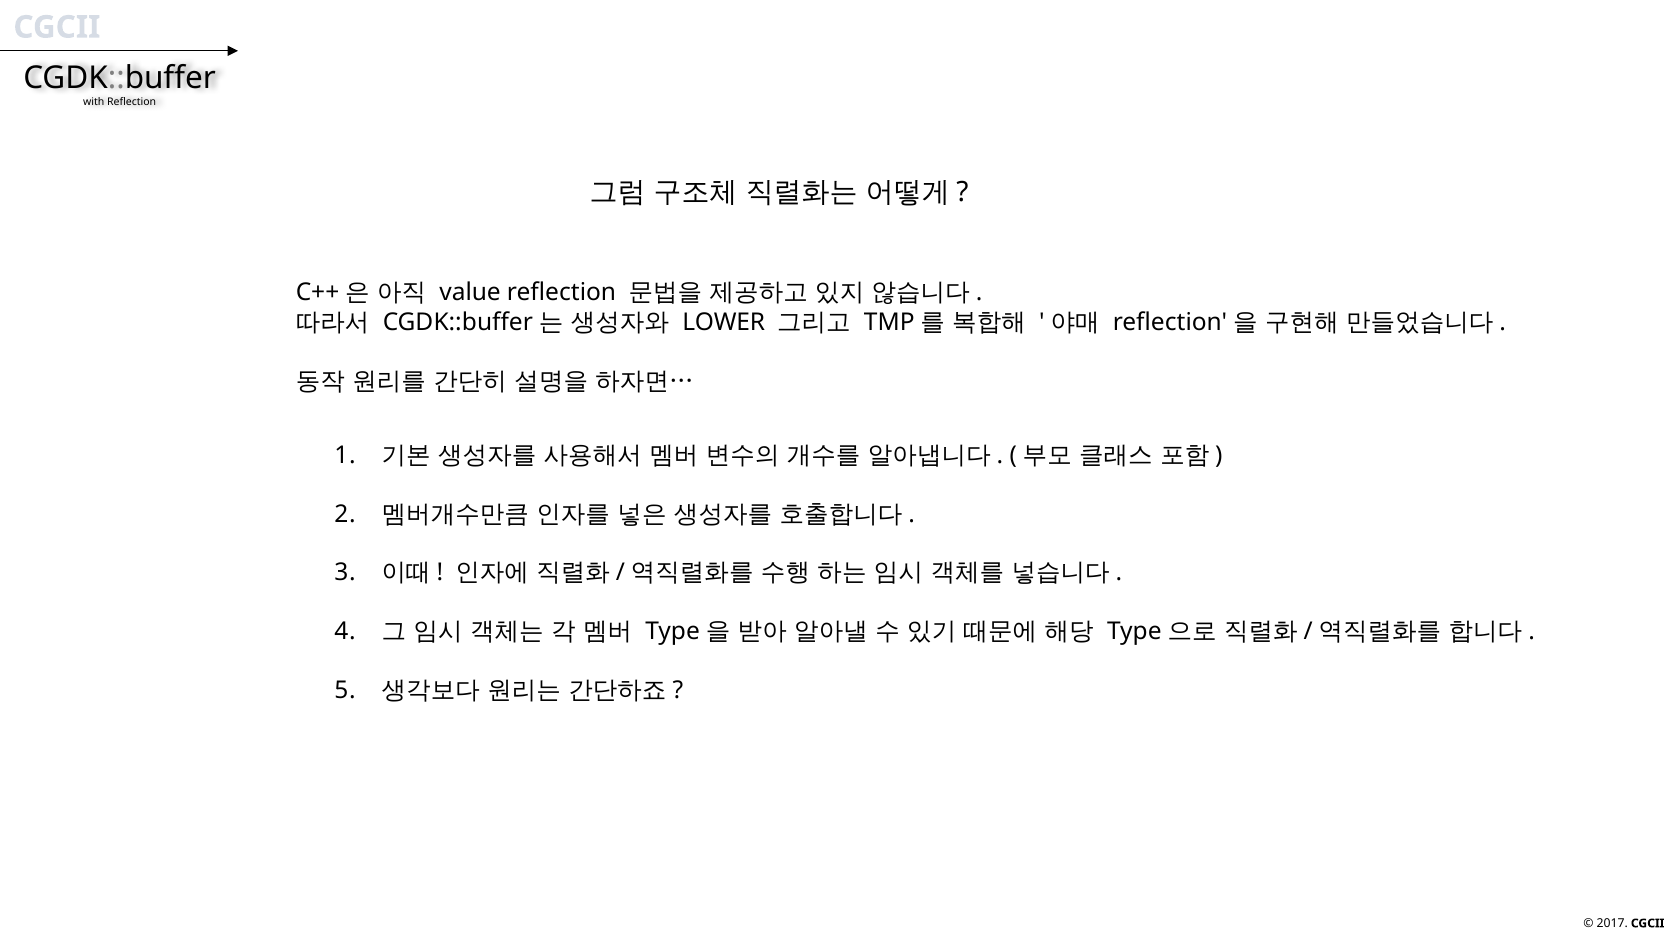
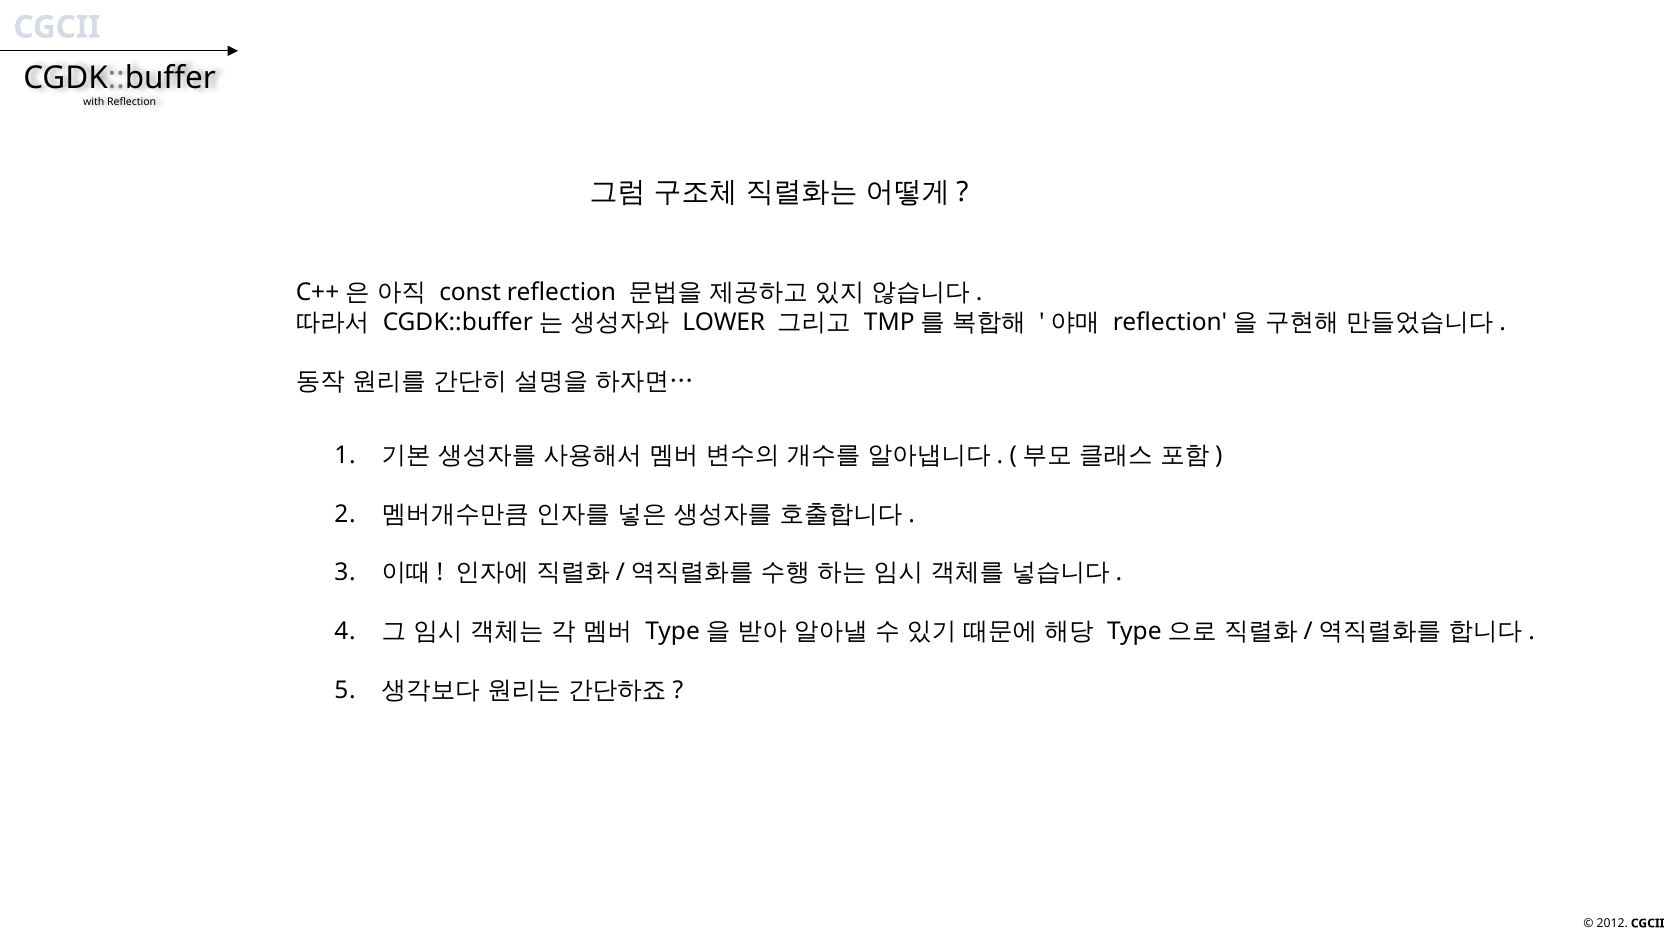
value: value -> const (470, 293)
2017: 2017 -> 2012 (1612, 923)
